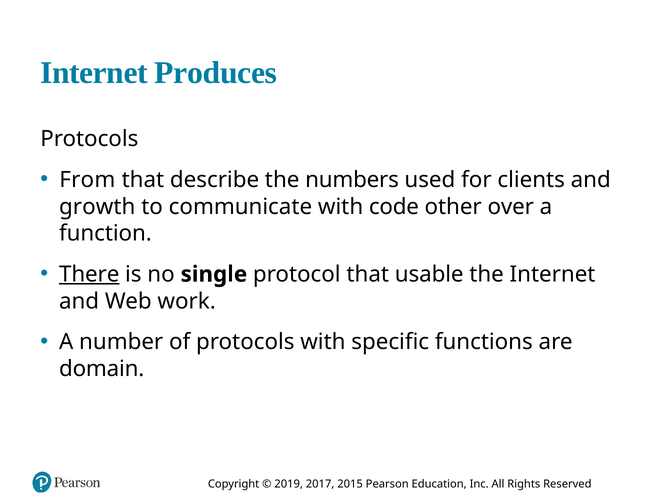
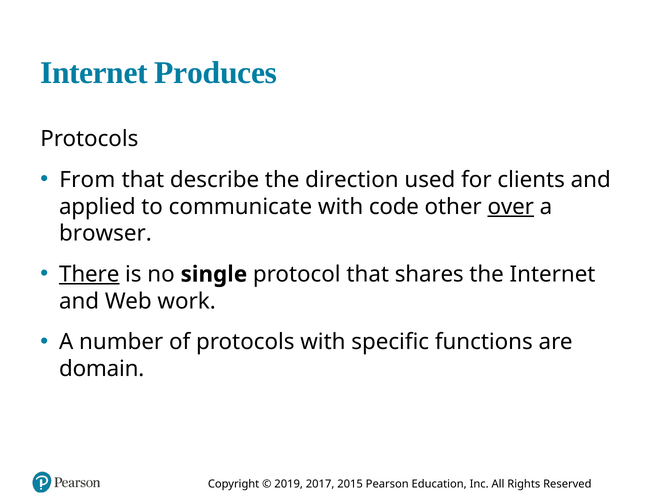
numbers: numbers -> direction (352, 180)
growth: growth -> applied (97, 207)
over underline: none -> present (511, 207)
function: function -> browser (105, 234)
usable: usable -> shares (429, 274)
